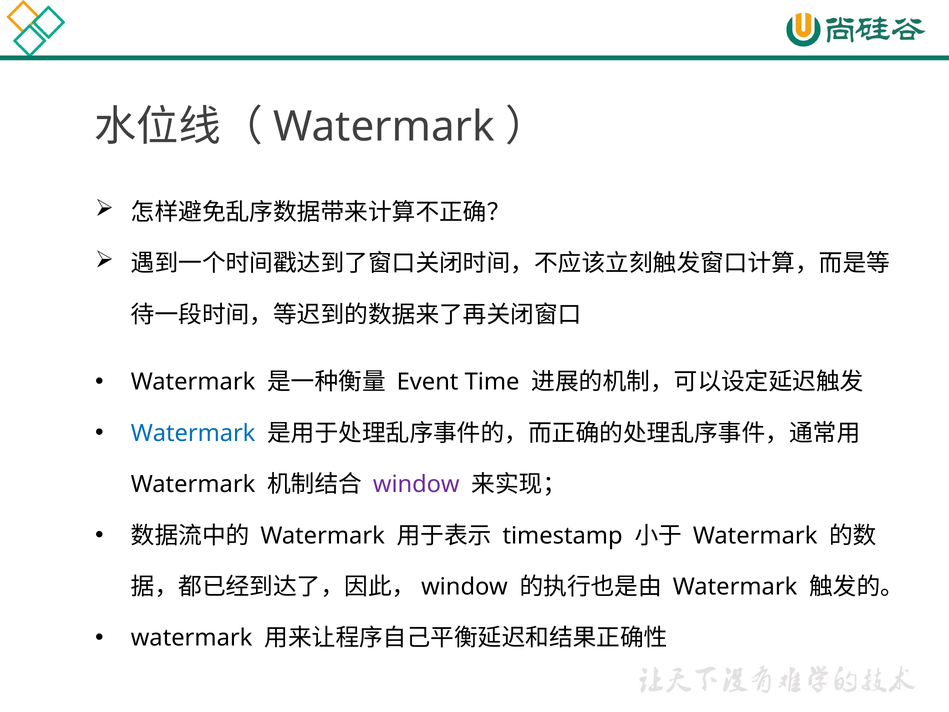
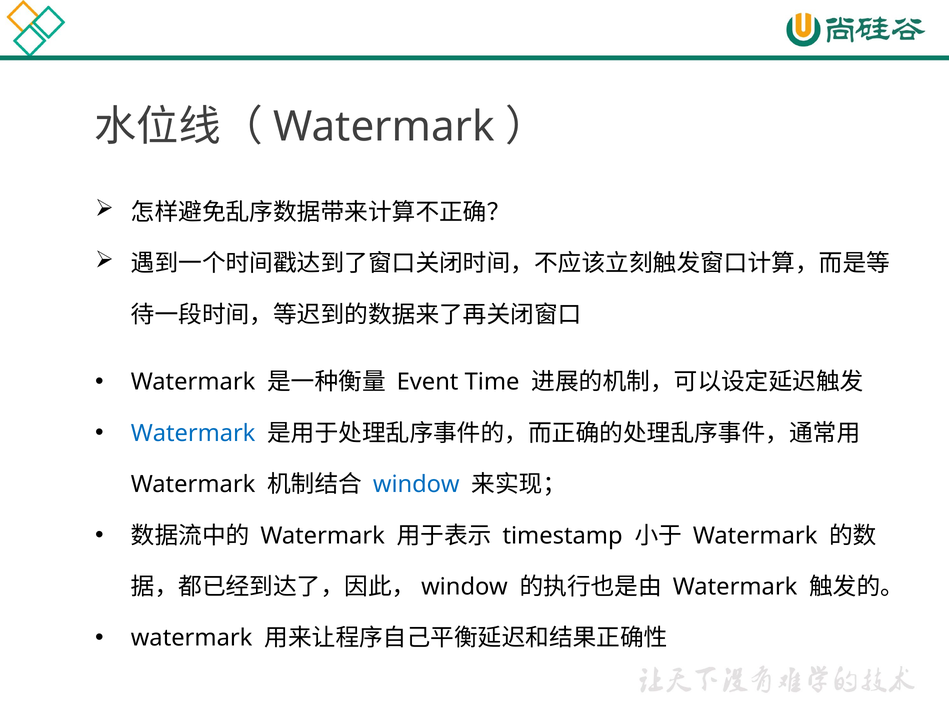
window colour: purple -> blue (416, 484)
